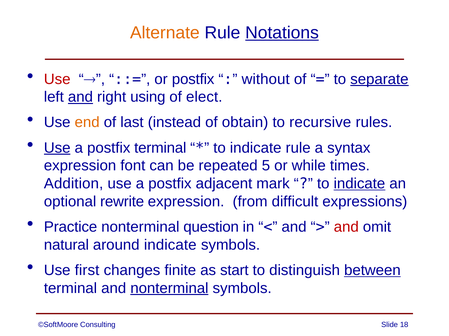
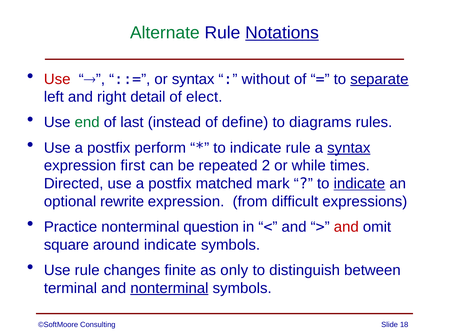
Alternate colour: orange -> green (165, 33)
or postfix: postfix -> syntax (193, 79)
and underline: present -> none (80, 97)
using: using -> detail (148, 97)
end colour: orange -> green (87, 123)
obtain: obtain -> define (245, 123)
recursive: recursive -> diagrams (320, 123)
Use underline: present -> none (57, 148)
postfix terminal: terminal -> perform (160, 148)
syntax underline: none -> present (349, 148)
font: font -> first (133, 166)
5: 5 -> 2 (266, 166)
Addition: Addition -> Directed (74, 184)
adjacent: adjacent -> matched (224, 184)
natural: natural -> square (66, 245)
Use first: first -> rule (87, 271)
start: start -> only (234, 271)
between underline: present -> none (372, 271)
